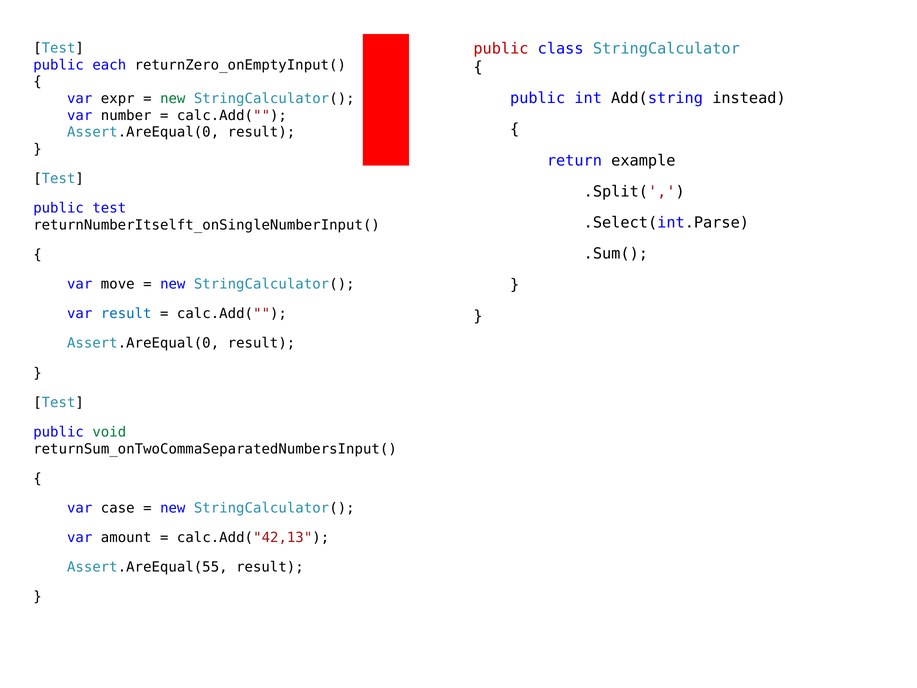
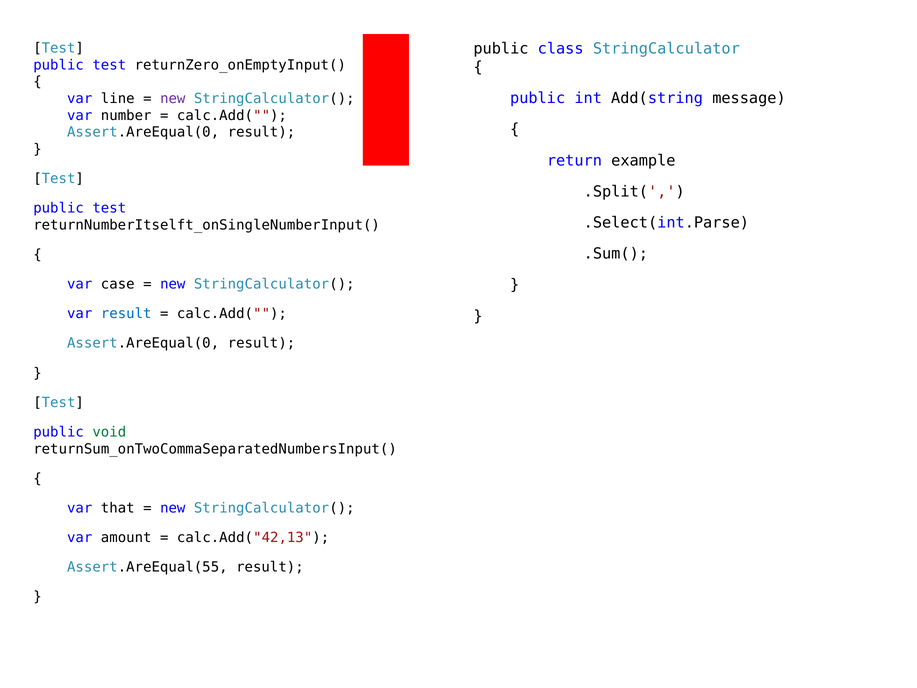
public colour: red -> black (501, 49)
each: each -> test (109, 65)
instead: instead -> message (749, 98)
expr: expr -> line (118, 99)
new colour: green -> purple (173, 99)
move: move -> case (118, 284)
case: case -> that (118, 508)
